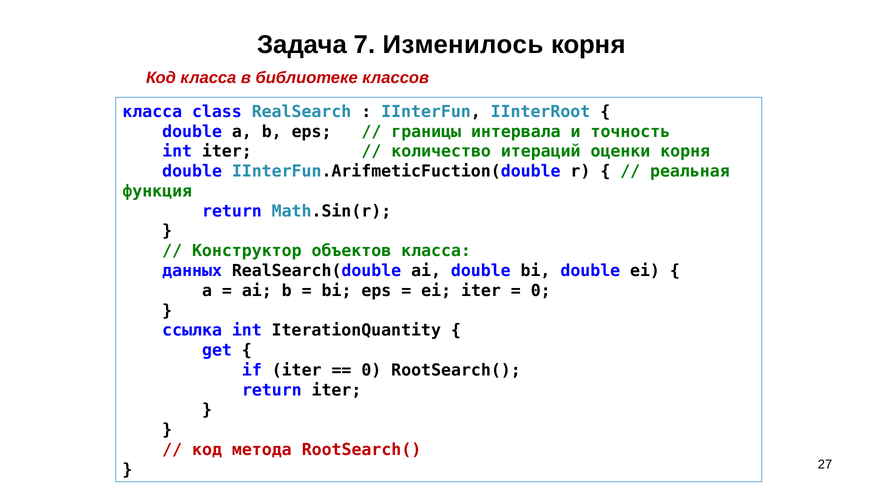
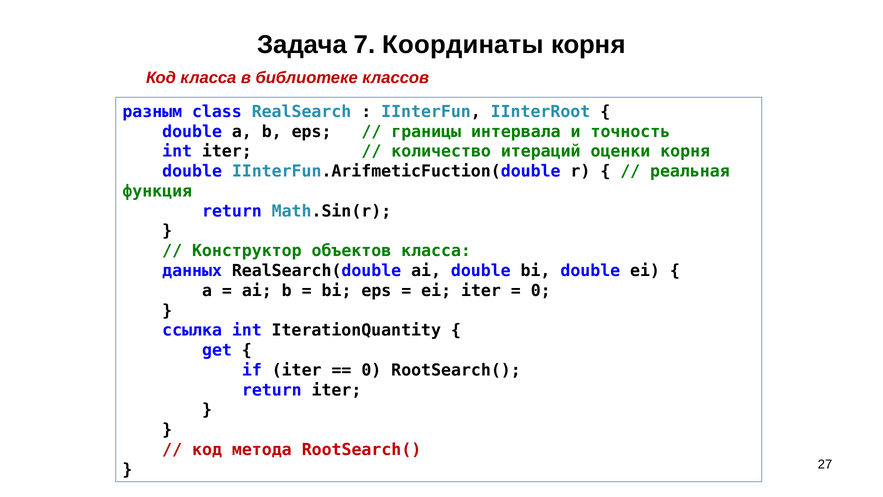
Изменилось: Изменилось -> Координаты (463, 45)
класса: класса -> разным (152, 112)
